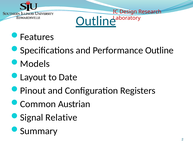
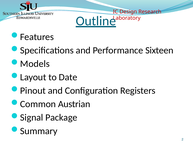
Performance Outline: Outline -> Sixteen (159, 51)
Relative: Relative -> Package (61, 118)
